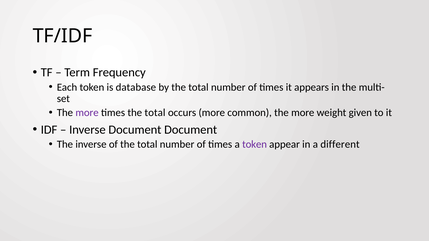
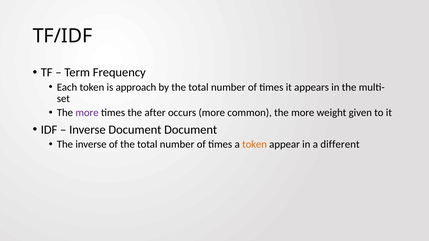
database: database -> approach (136, 87)
times the total: total -> after (155, 113)
token colour: purple -> orange (255, 145)
